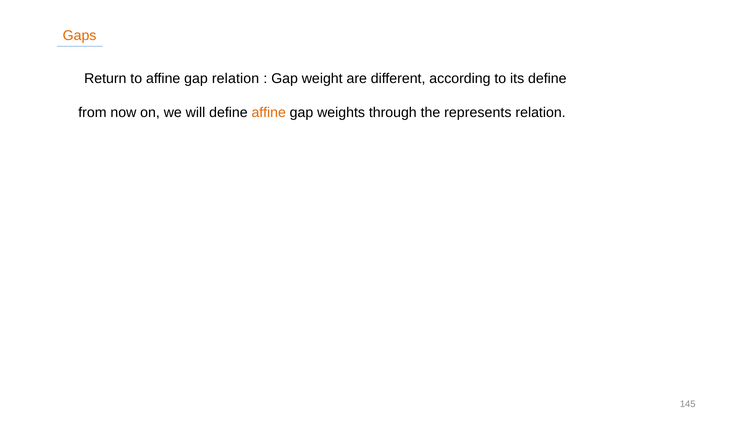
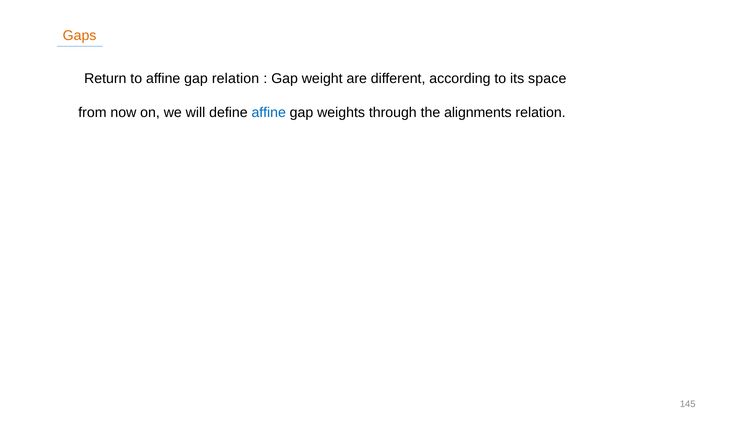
its define: define -> space (547, 79)
affine colour: orange -> blue (269, 113)
represents: represents -> alignments (478, 113)
